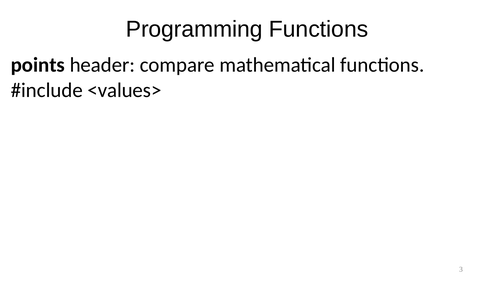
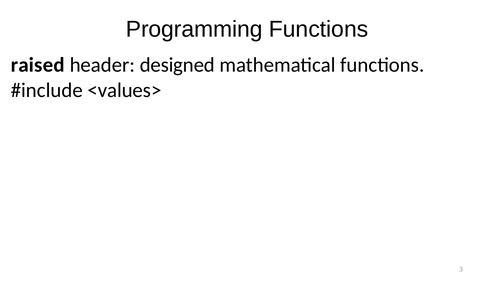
points: points -> raised (38, 65)
compare: compare -> designed (177, 65)
